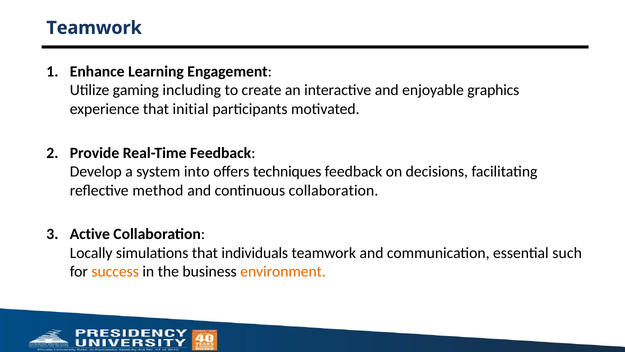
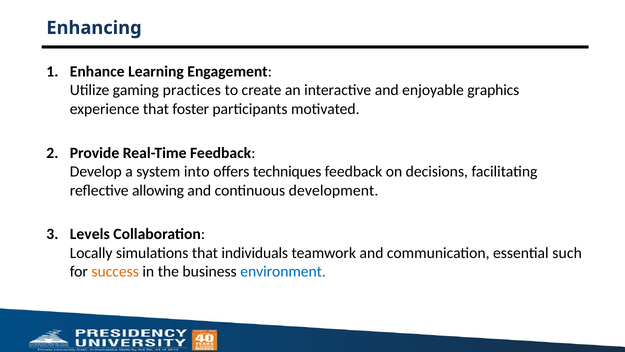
Teamwork: Teamwork -> Enhancing (94, 28)
including: including -> practices (192, 90)
initial: initial -> foster (191, 109)
method: method -> allowing (158, 190)
continuous collaboration: collaboration -> development (334, 190)
Active: Active -> Levels (90, 234)
environment colour: orange -> blue (283, 271)
